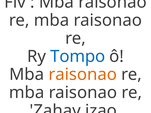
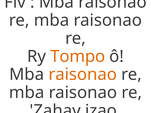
Tompo colour: blue -> orange (78, 57)
